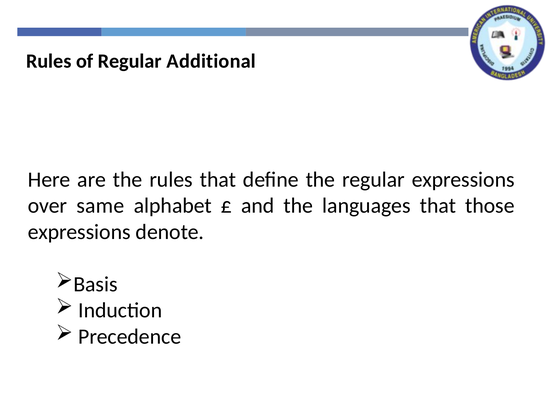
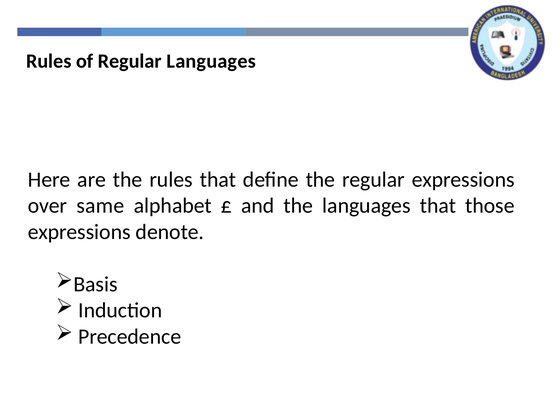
Regular Additional: Additional -> Languages (211, 61)
